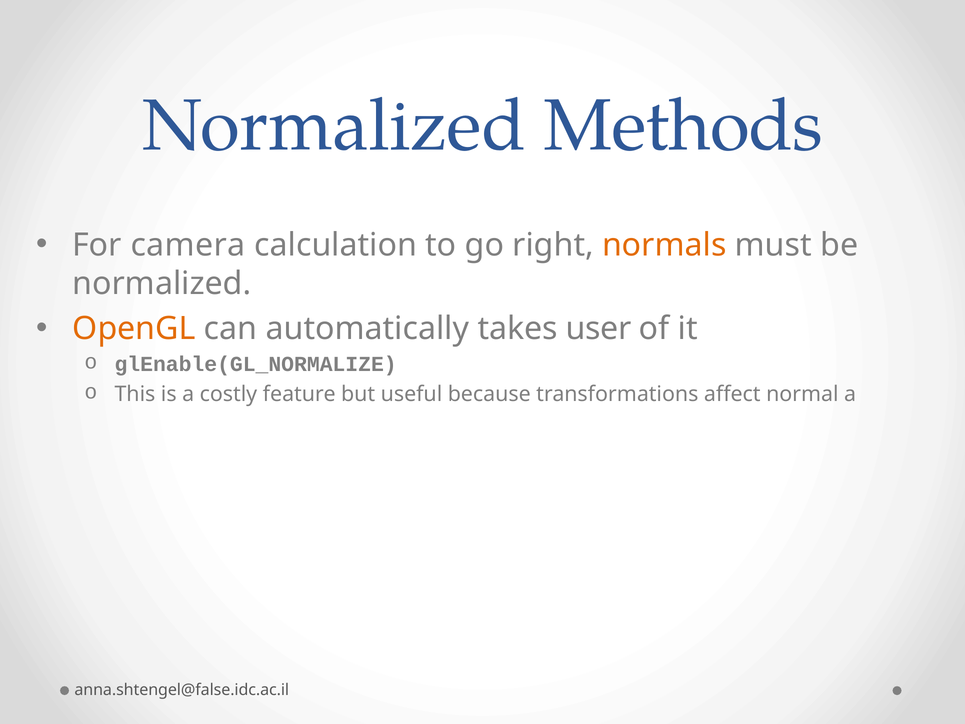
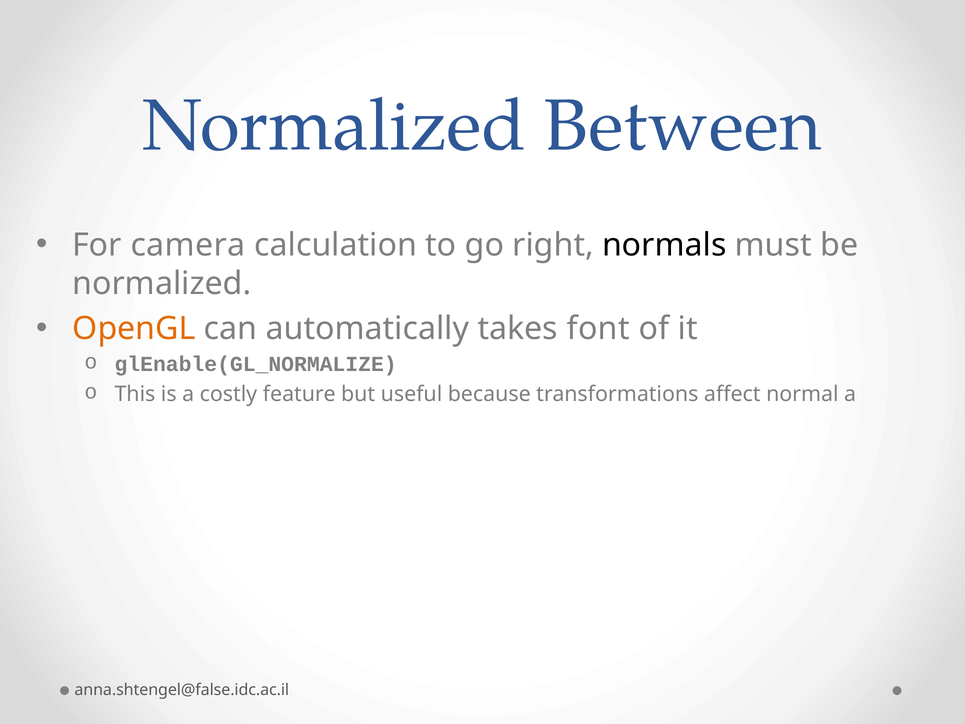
Methods: Methods -> Between (683, 126)
normals colour: orange -> black (664, 245)
user: user -> font (598, 329)
